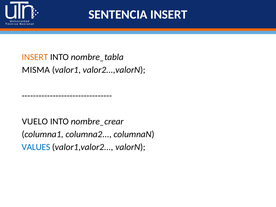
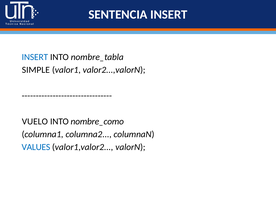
INSERT colour: orange -> blue (35, 57)
MISMA: MISMA -> SIMPLE (36, 70)
nombre_crear: nombre_crear -> nombre_como (97, 121)
